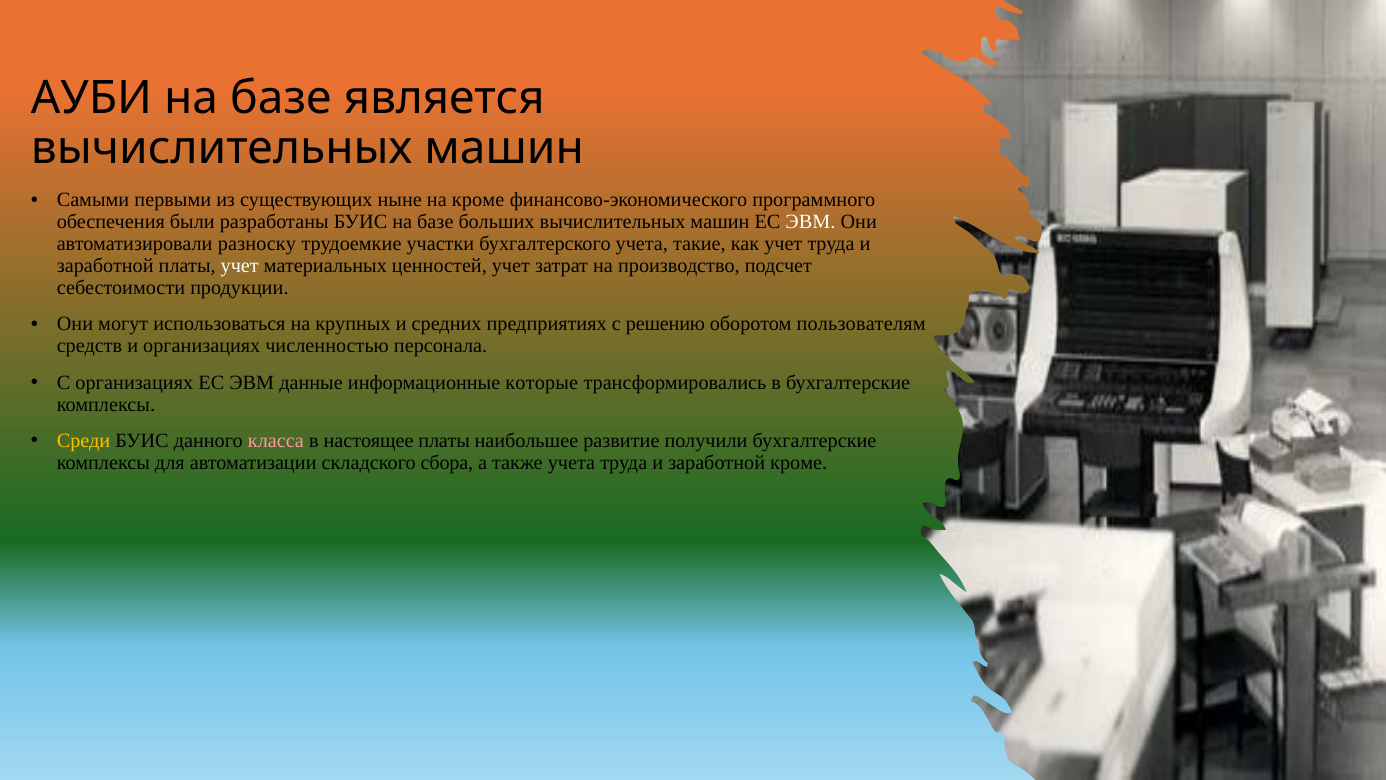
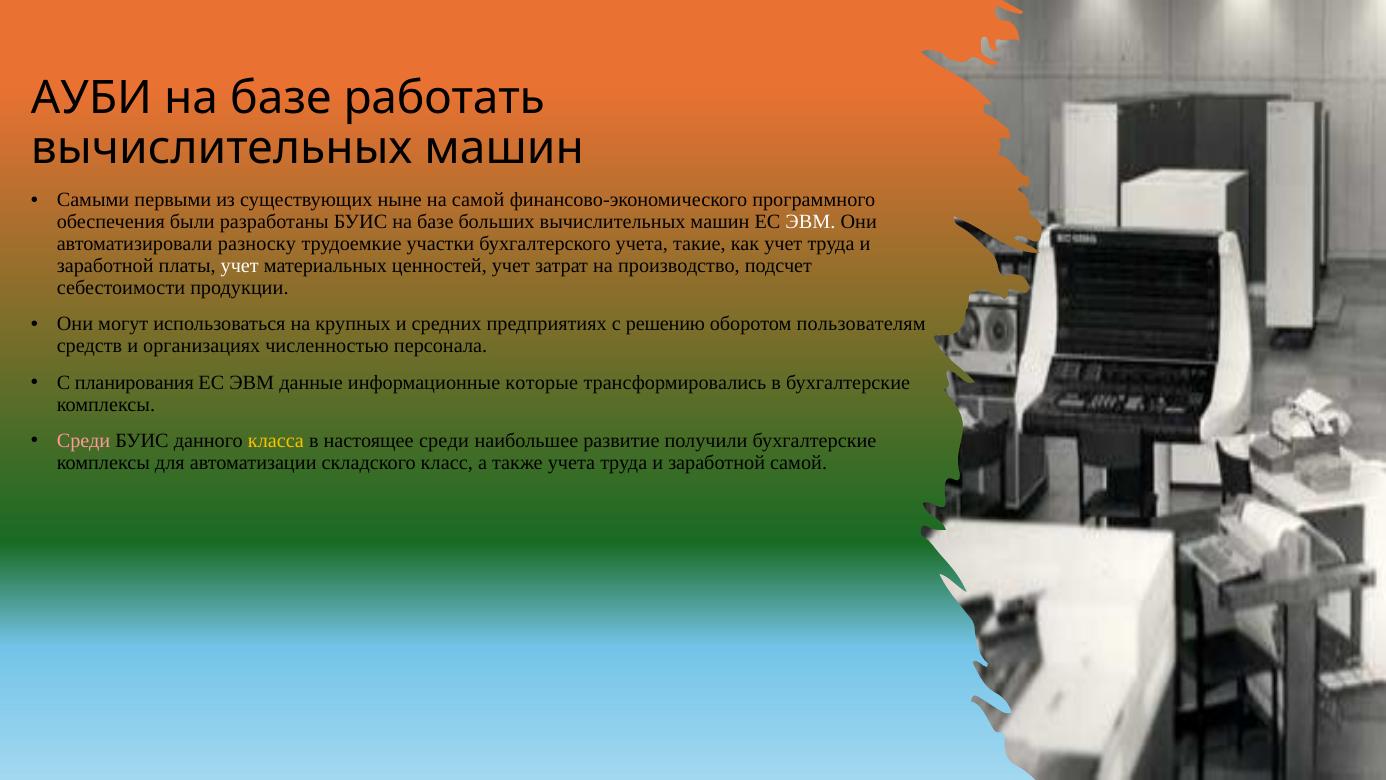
является: является -> работать (444, 98)
на кроме: кроме -> самой (478, 200)
С организациях: организациях -> планирования (134, 382)
Среди colour: yellow -> pink (84, 441)
класса colour: pink -> yellow (276, 441)
настоящее платы: платы -> среди (444, 441)
сбора: сбора -> класс (447, 462)
заработной кроме: кроме -> самой (799, 462)
